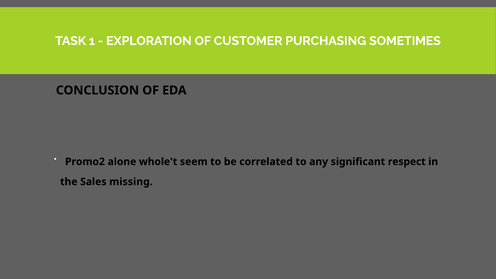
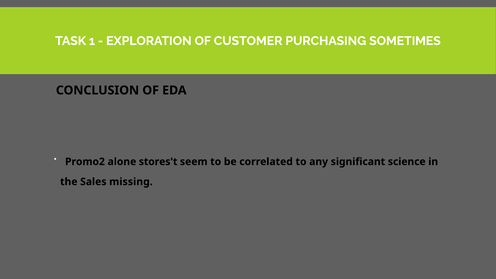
whole't: whole't -> stores't (158, 162)
respect: respect -> science (407, 162)
